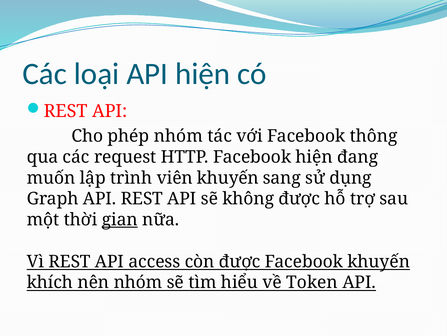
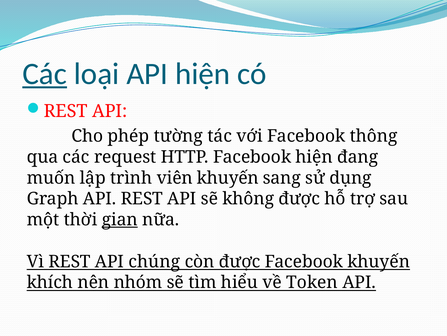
Các underline: none -> present (45, 74)
phép nhóm: nhóm -> tường (178, 136)
access: access -> chúng (154, 261)
